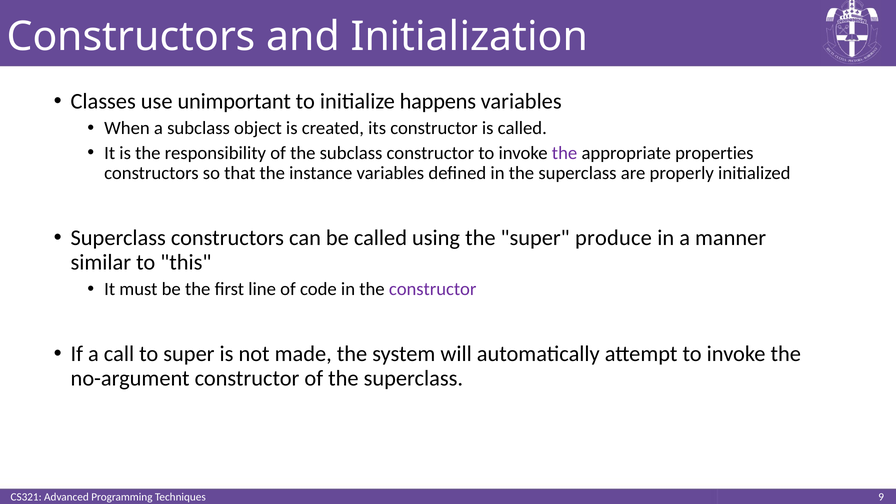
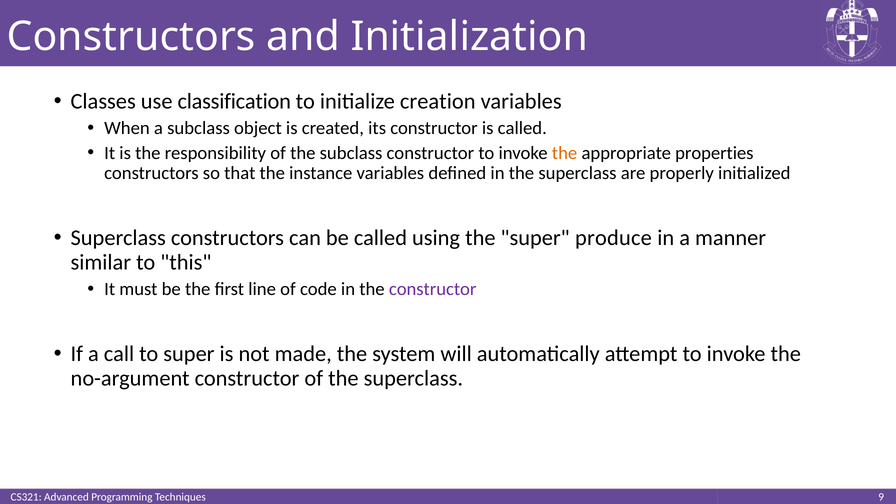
unimportant: unimportant -> classification (234, 101)
happens: happens -> creation (438, 101)
the colour: purple -> orange (565, 153)
